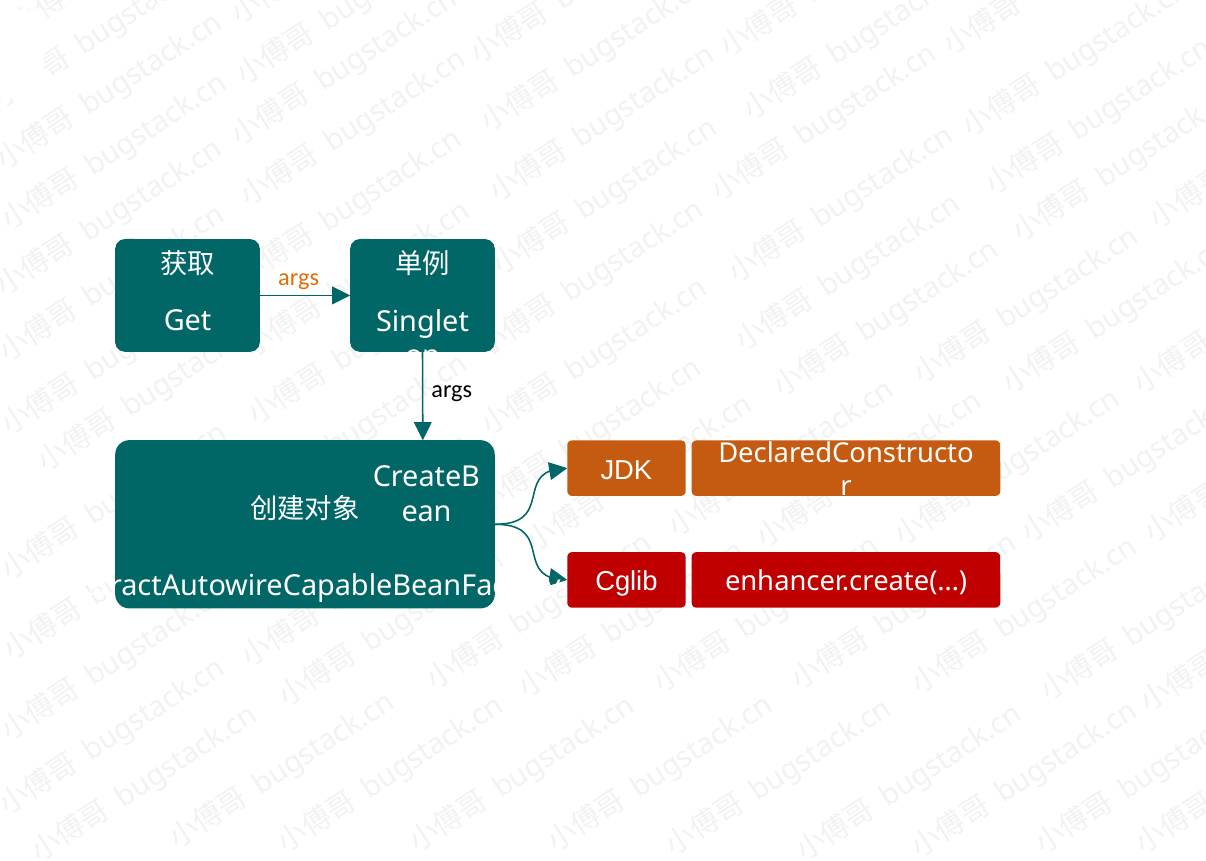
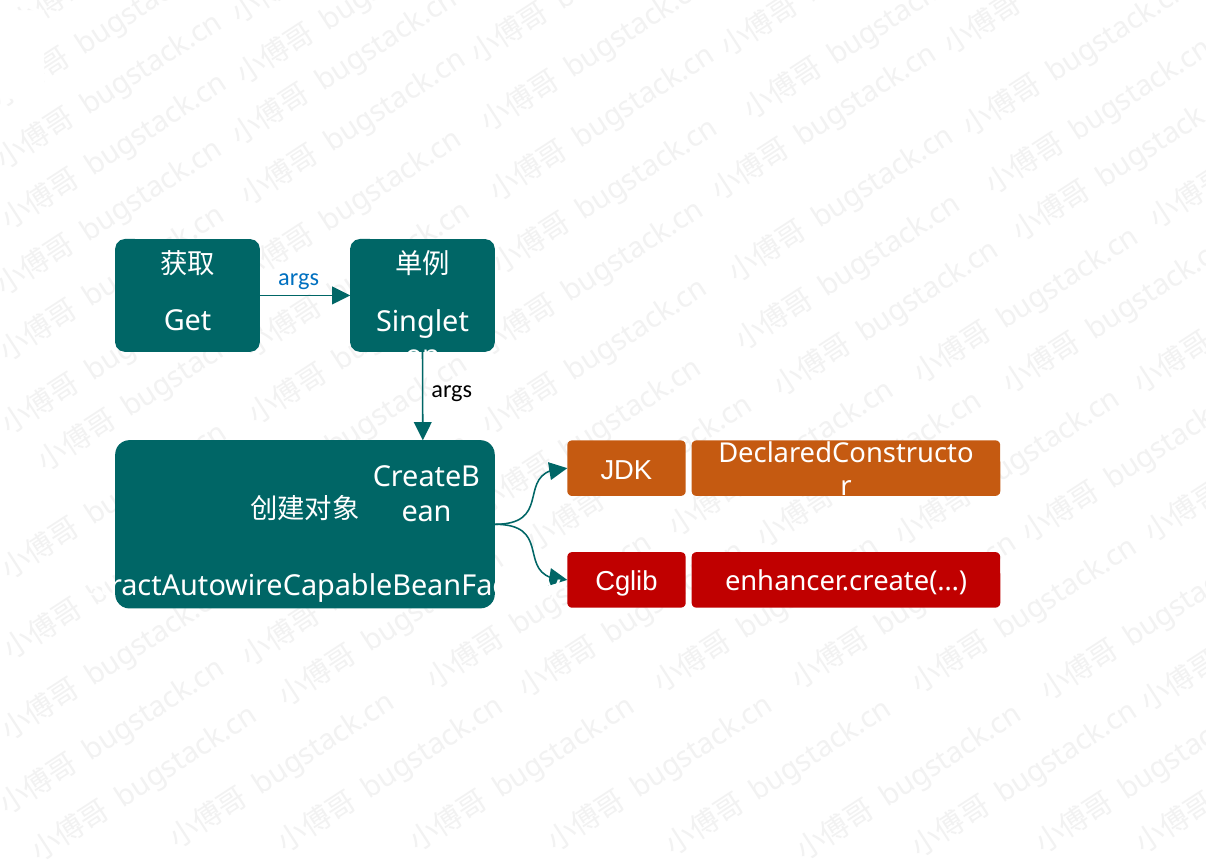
args colour: orange -> blue (299, 278)
